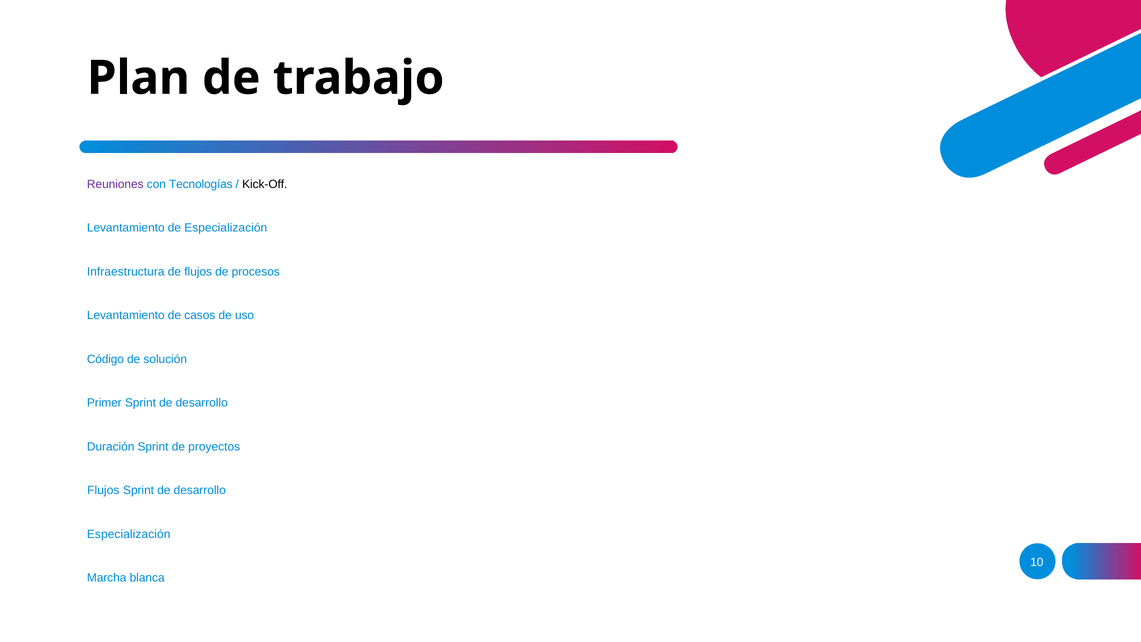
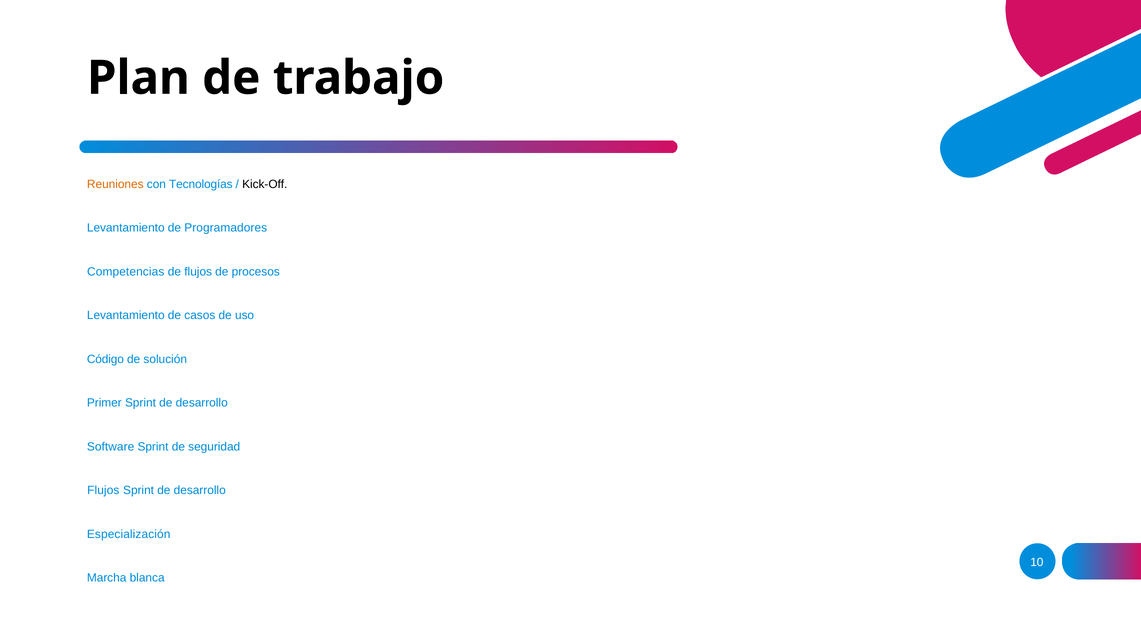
Reuniones colour: purple -> orange (115, 184)
de Especialización: Especialización -> Programadores (226, 228)
Infraestructura: Infraestructura -> Competencias (126, 272)
Duración: Duración -> Software (111, 447)
proyectos: proyectos -> seguridad (214, 447)
